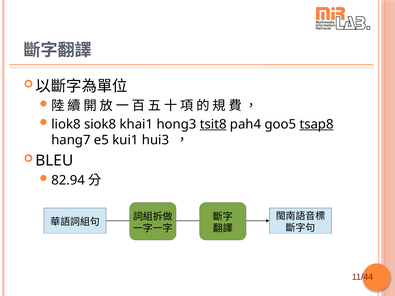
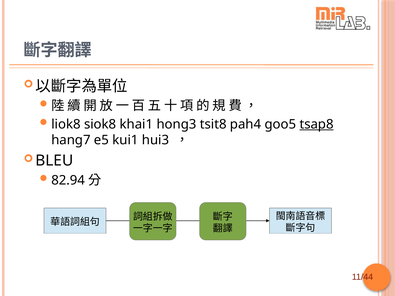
tsit8 underline: present -> none (213, 124)
